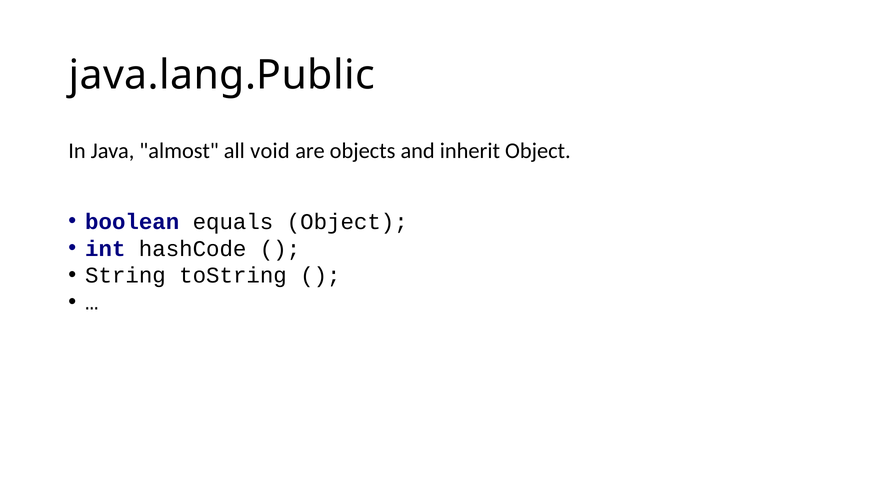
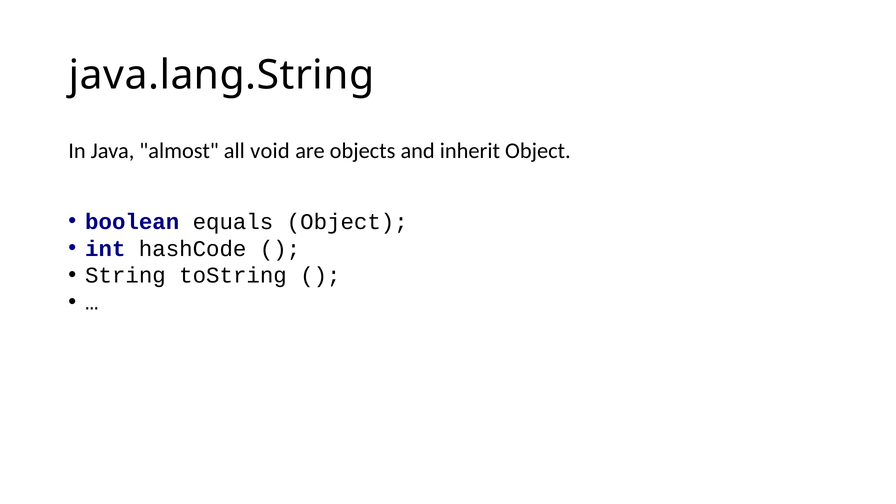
java.lang.Public: java.lang.Public -> java.lang.String (222, 75)
